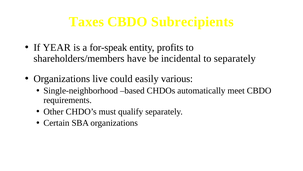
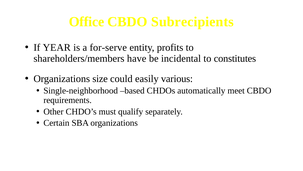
Taxes: Taxes -> Office (87, 22)
for-speak: for-speak -> for-serve (108, 47)
to separately: separately -> constitutes (235, 58)
live: live -> size (100, 78)
